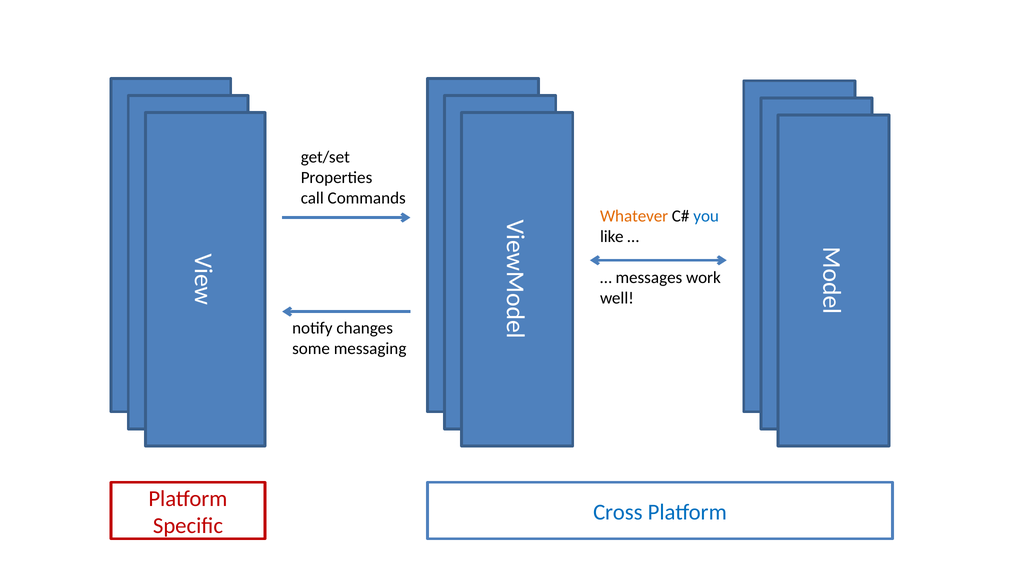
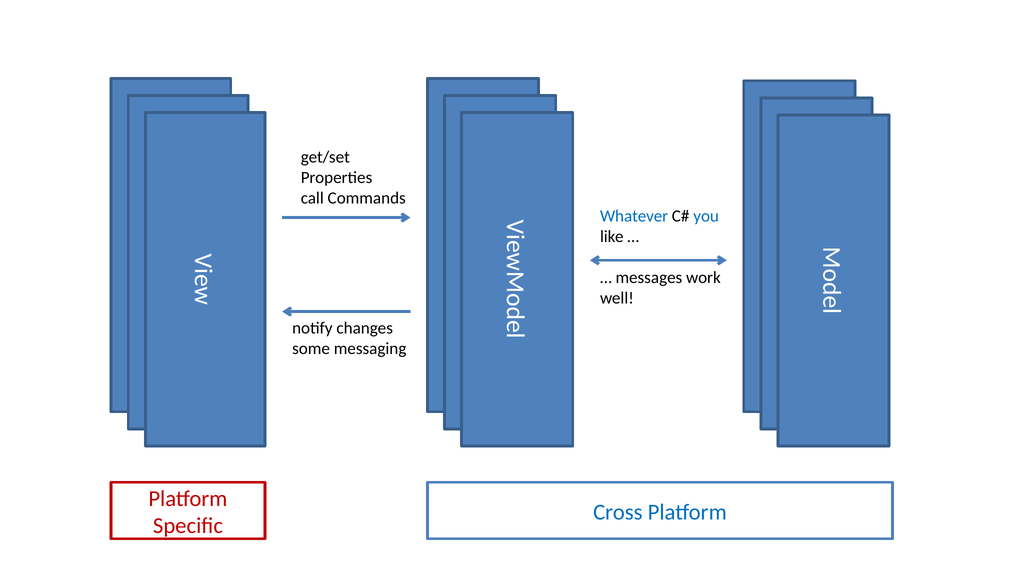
Whatever colour: orange -> blue (634, 216)
